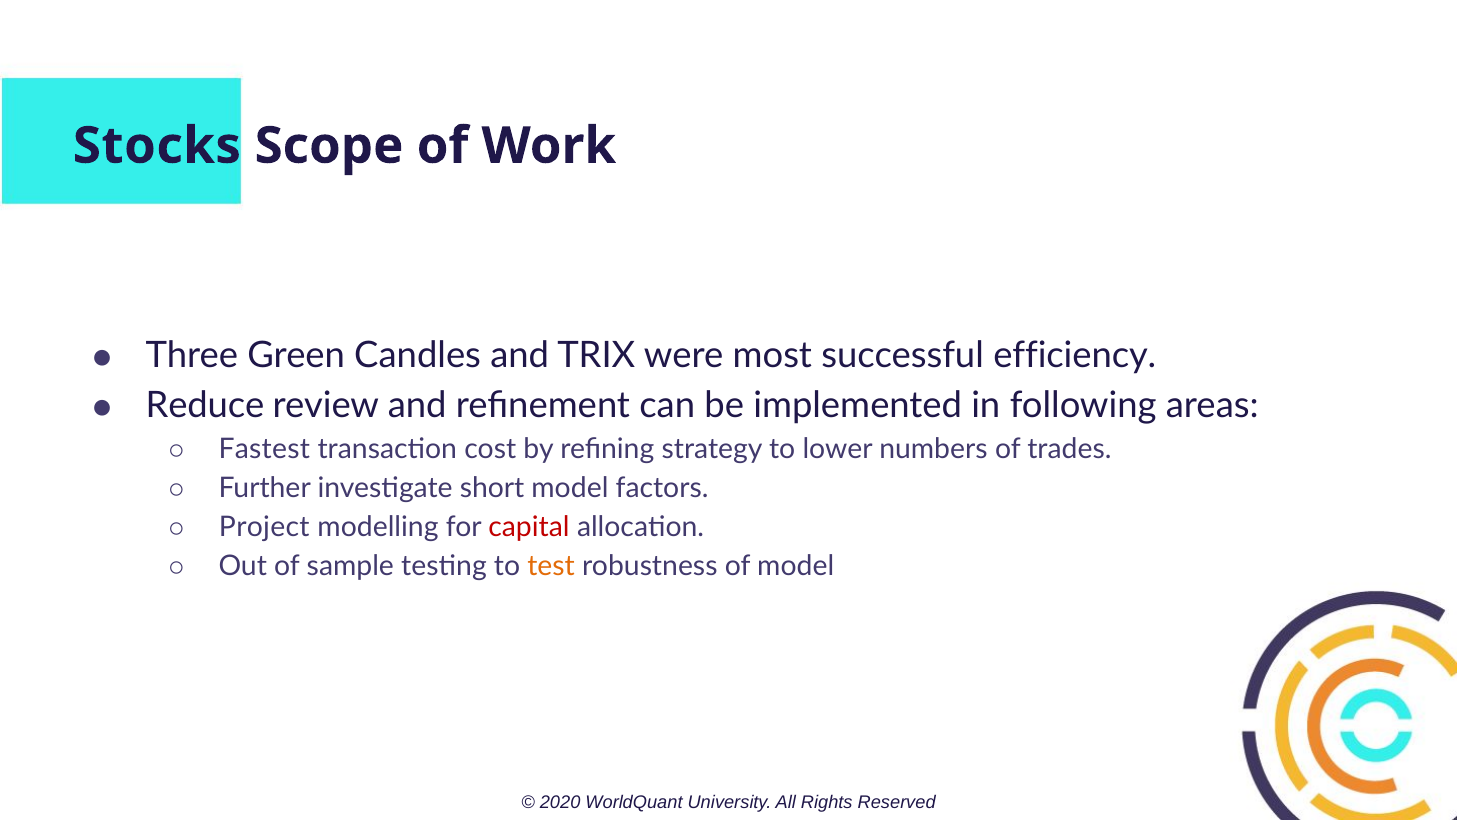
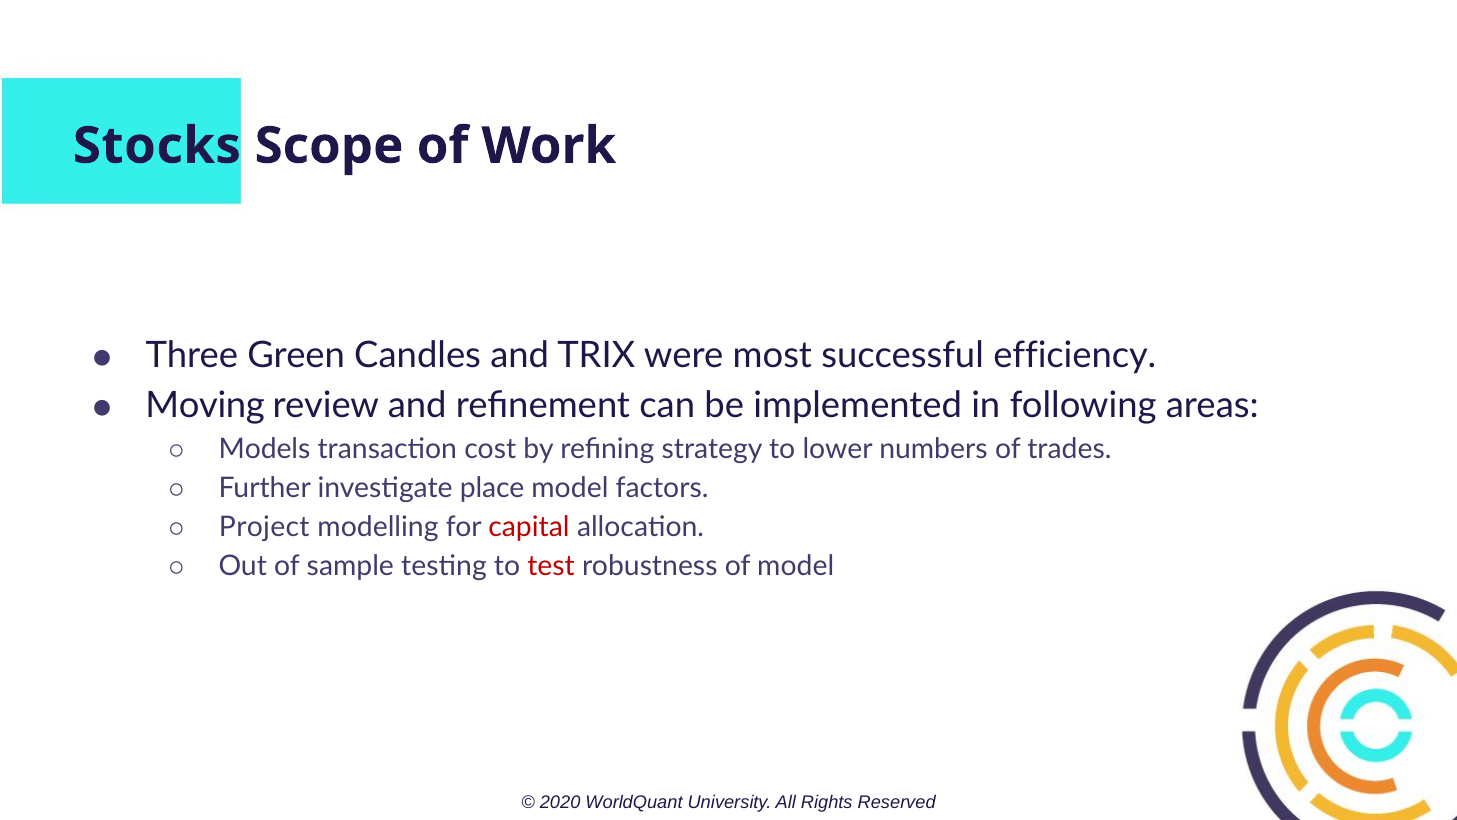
Reduce: Reduce -> Moving (205, 406)
Fastest: Fastest -> Models (264, 449)
short: short -> place (492, 488)
test colour: orange -> red (551, 566)
